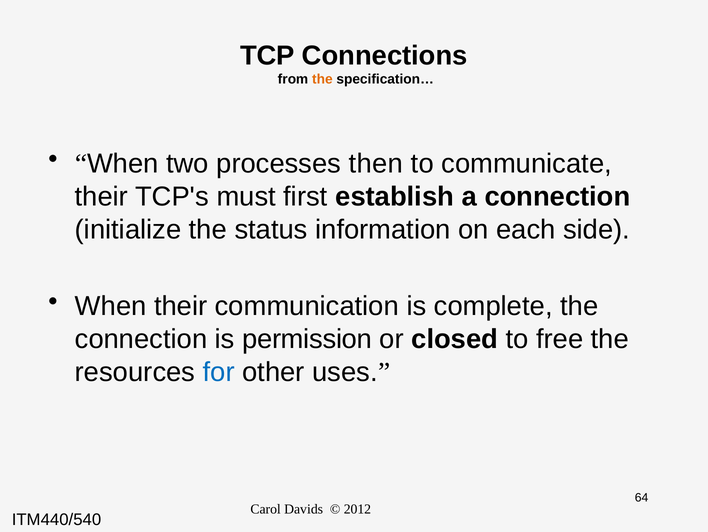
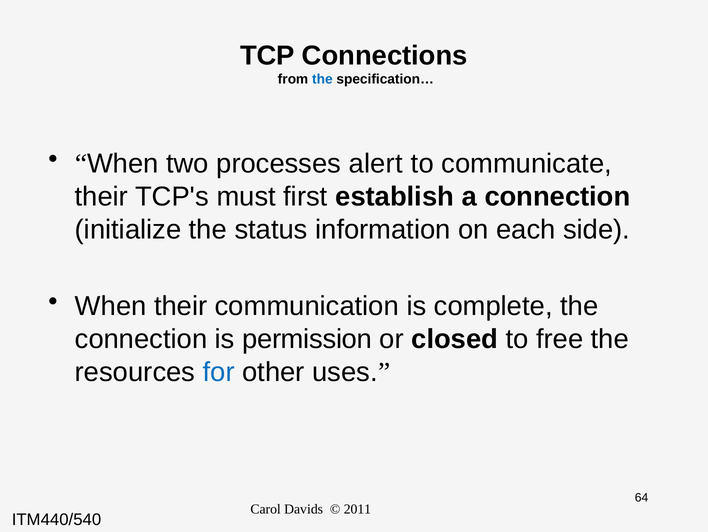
the colour: orange -> blue (322, 79)
then: then -> alert (376, 164)
2012: 2012 -> 2011 (357, 509)
